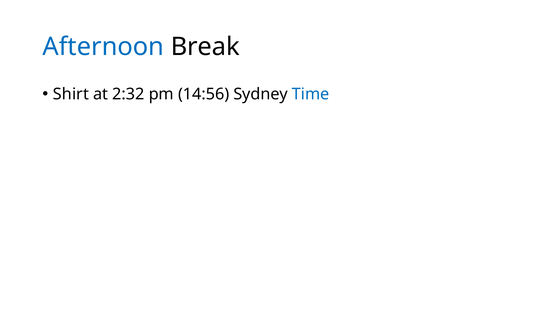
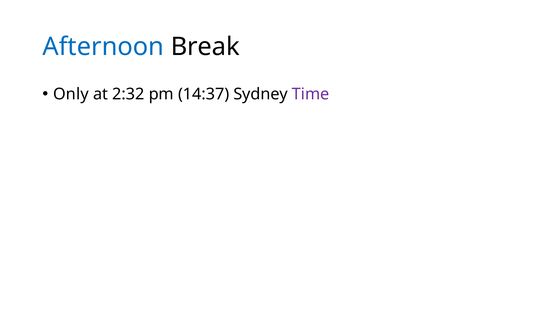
Shirt: Shirt -> Only (71, 94)
14:56: 14:56 -> 14:37 (204, 94)
Time colour: blue -> purple (311, 94)
